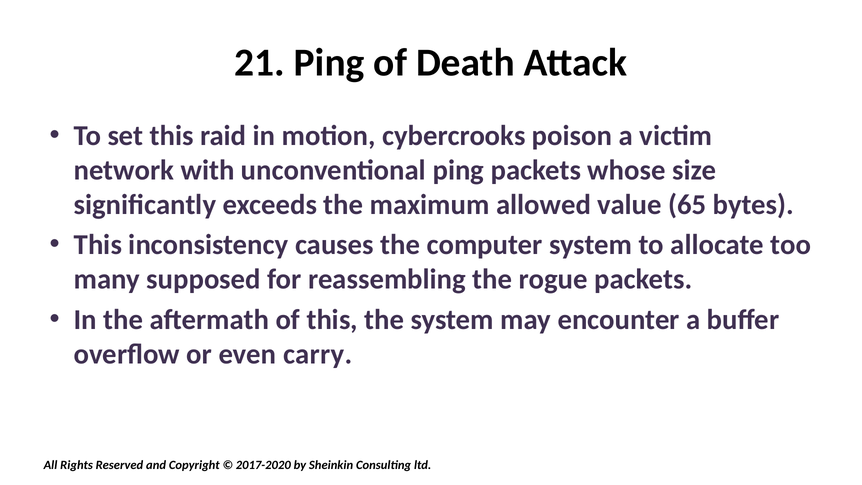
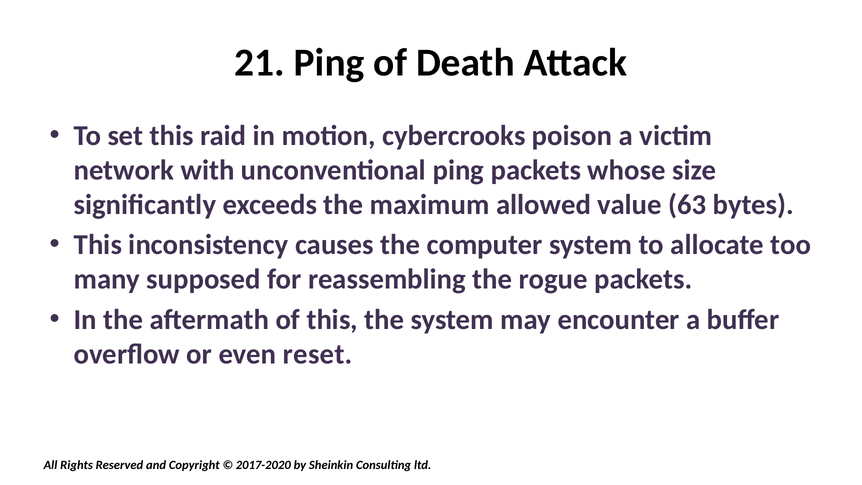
65: 65 -> 63 (687, 205)
carry: carry -> reset (318, 354)
